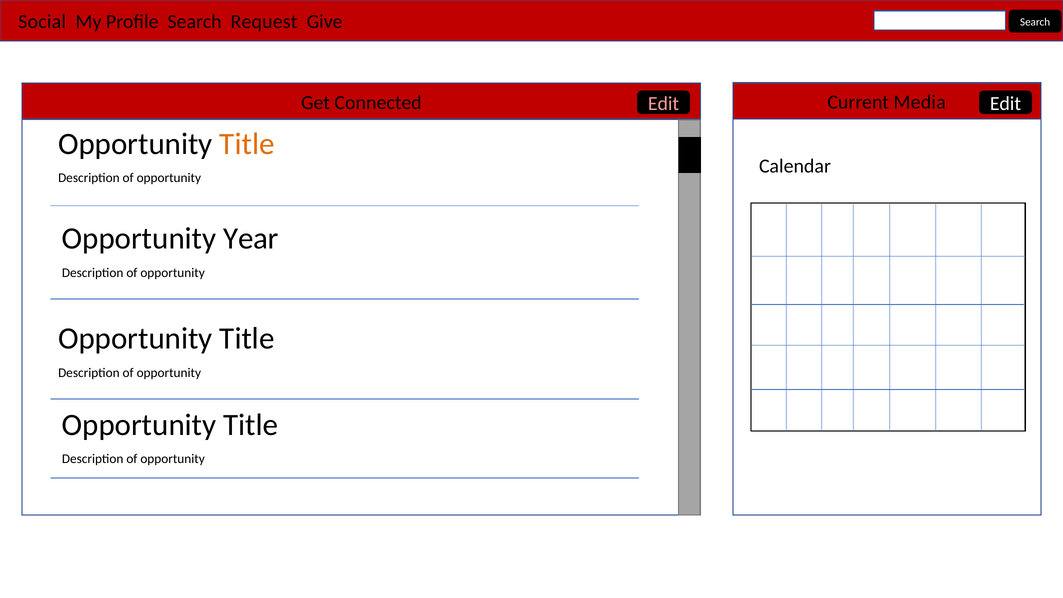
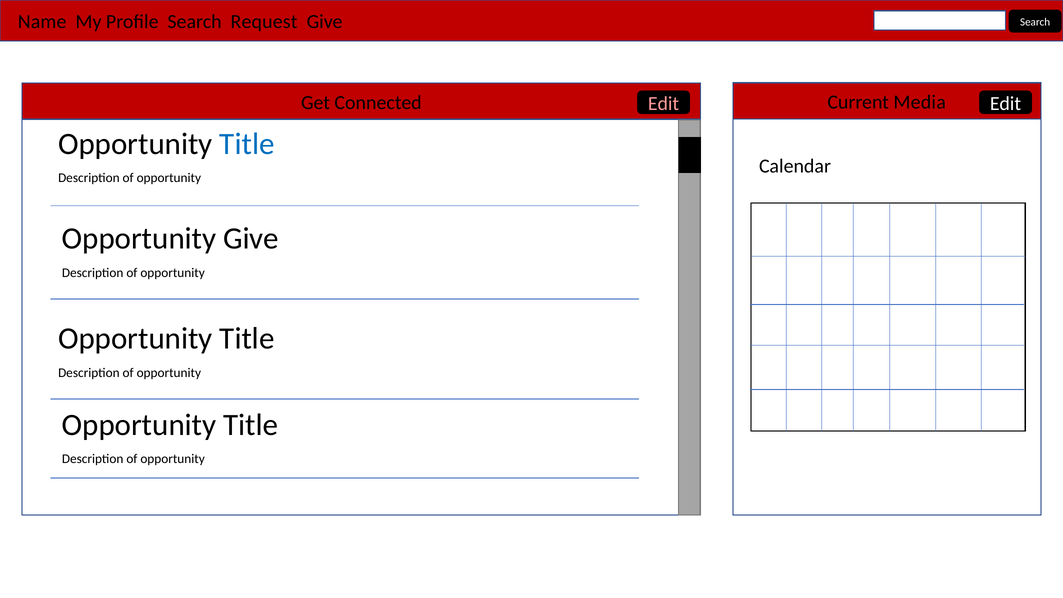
Social: Social -> Name (42, 22)
Title colour: orange -> blue (247, 144)
Opportunity Year: Year -> Give (251, 239)
